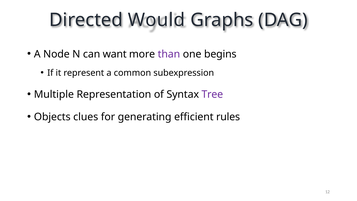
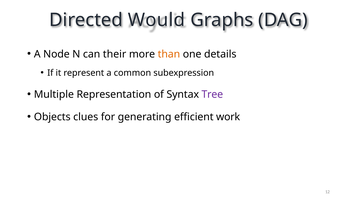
want: want -> their (115, 54)
than colour: purple -> orange (169, 54)
begins: begins -> details (220, 54)
rules: rules -> work (228, 117)
